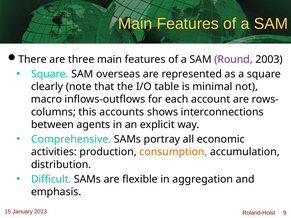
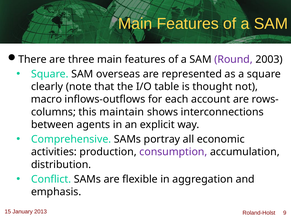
minimal: minimal -> thought (212, 87)
accounts: accounts -> maintain (122, 112)
consumption colour: orange -> purple (173, 152)
Difficult: Difficult -> Conflict (51, 179)
